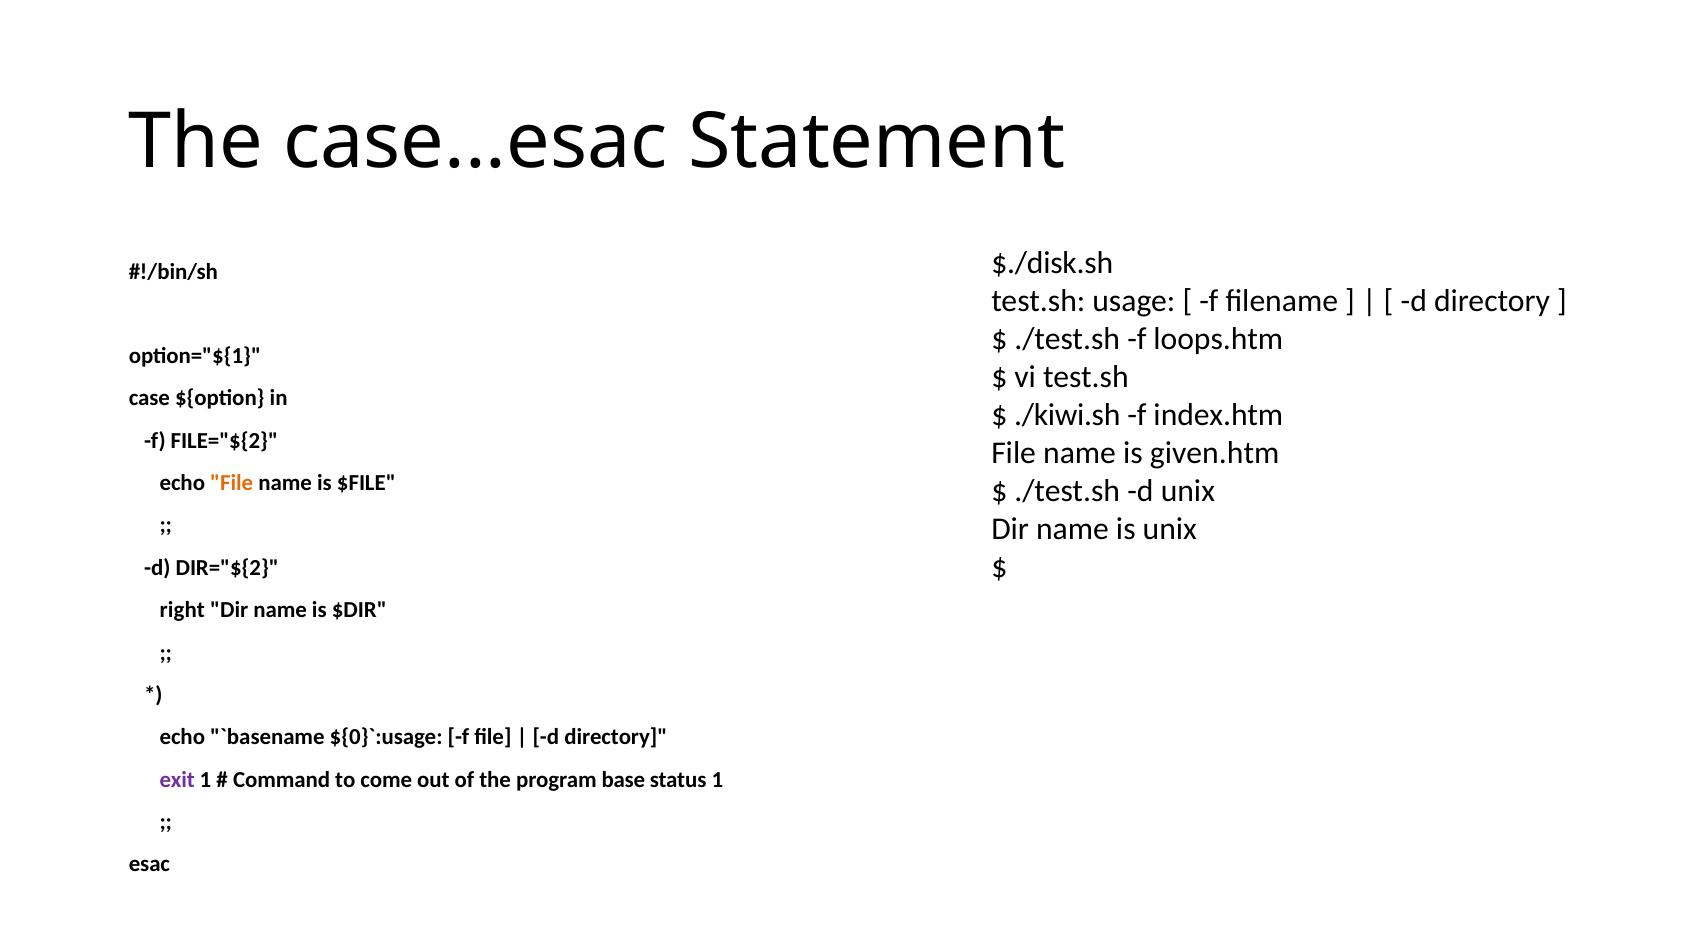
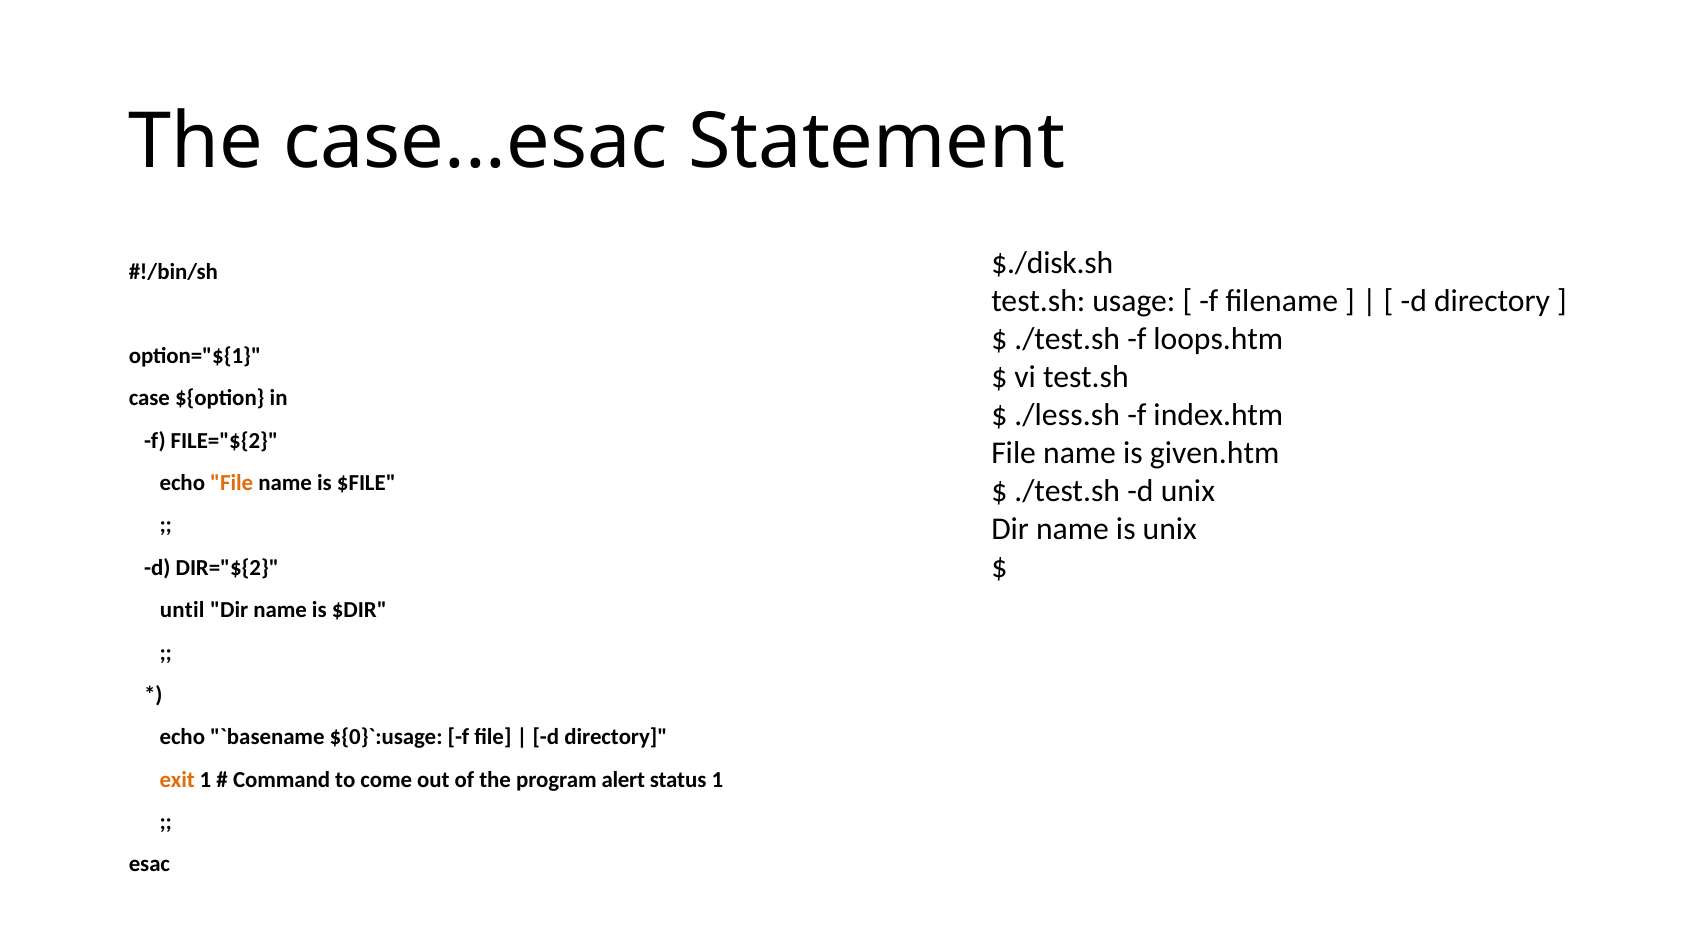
./kiwi.sh: ./kiwi.sh -> ./less.sh (1067, 415)
right: right -> until (182, 610)
exit colour: purple -> orange (177, 780)
base: base -> alert (623, 780)
